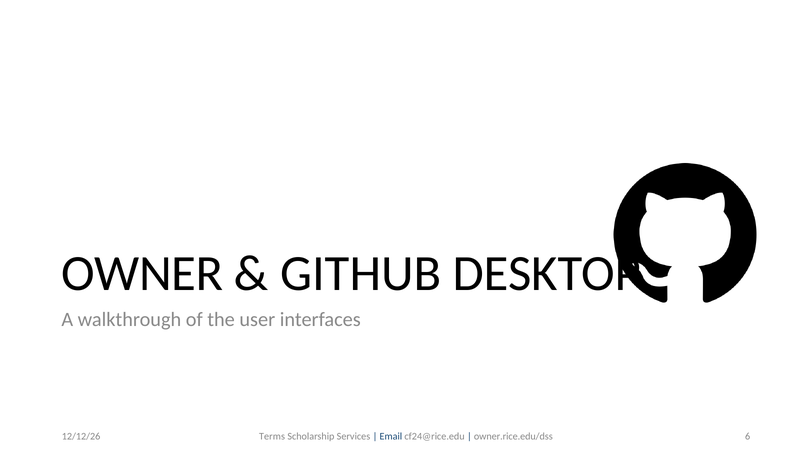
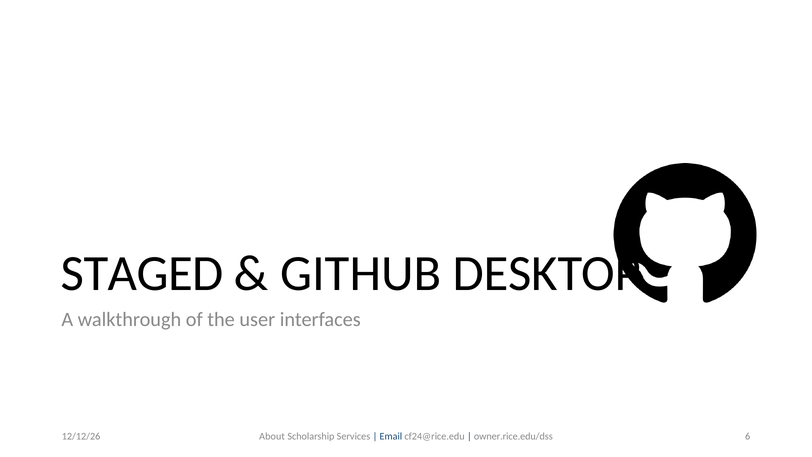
OWNER: OWNER -> STAGED (142, 273)
Terms: Terms -> About (272, 436)
